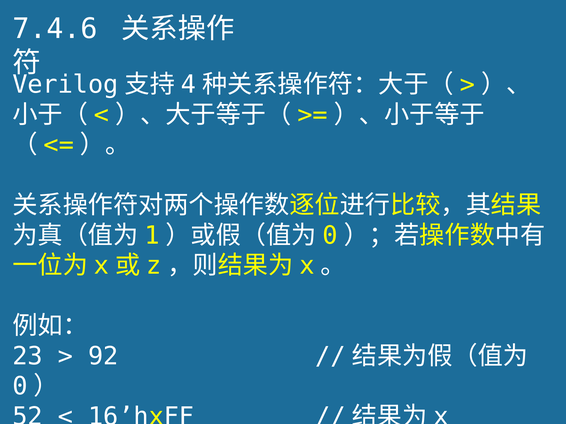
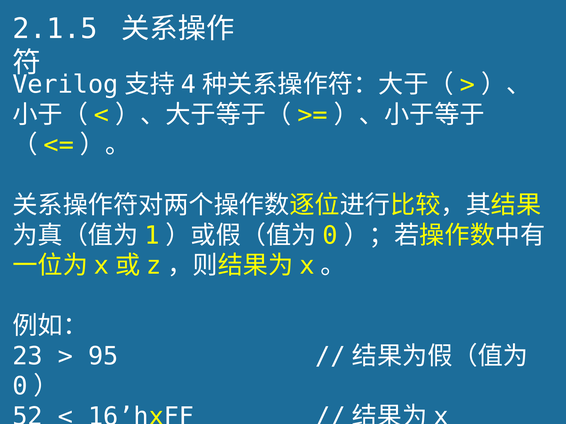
7.4.6: 7.4.6 -> 2.1.5 (55, 29)
92: 92 -> 95 (103, 357)
